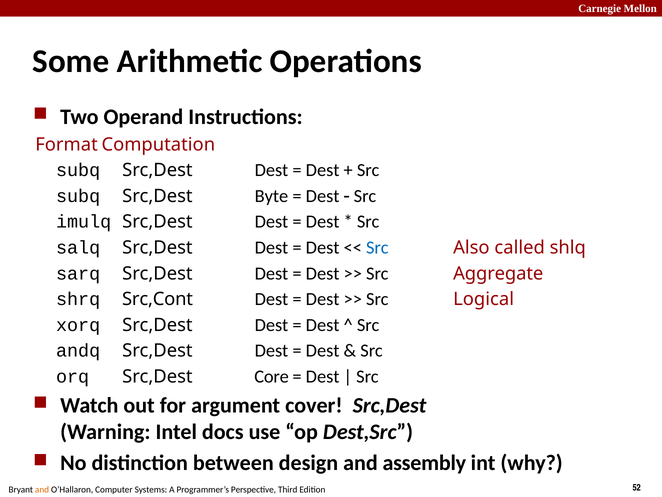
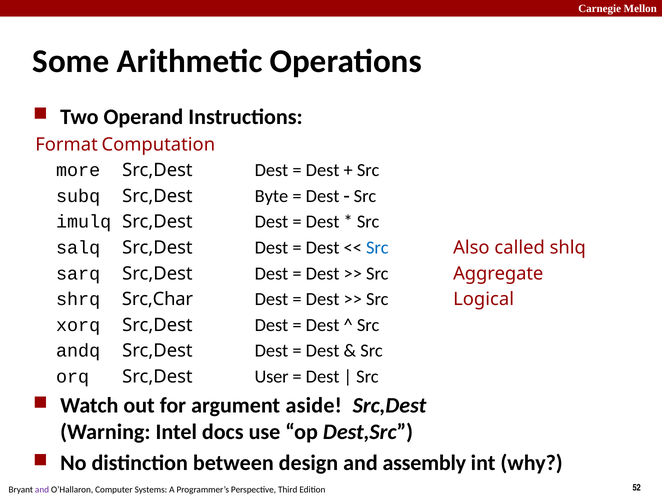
subq: subq -> more (78, 170)
Src,Cont: Src,Cont -> Src,Char (158, 299)
Core: Core -> User (272, 376)
cover: cover -> aside (314, 405)
and colour: orange -> purple (42, 489)
